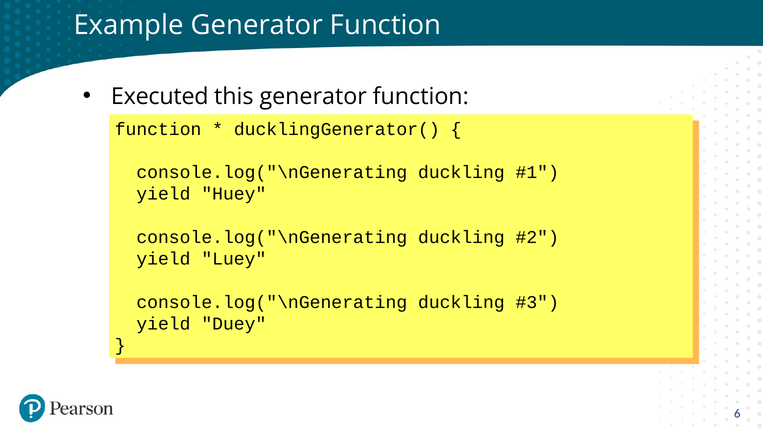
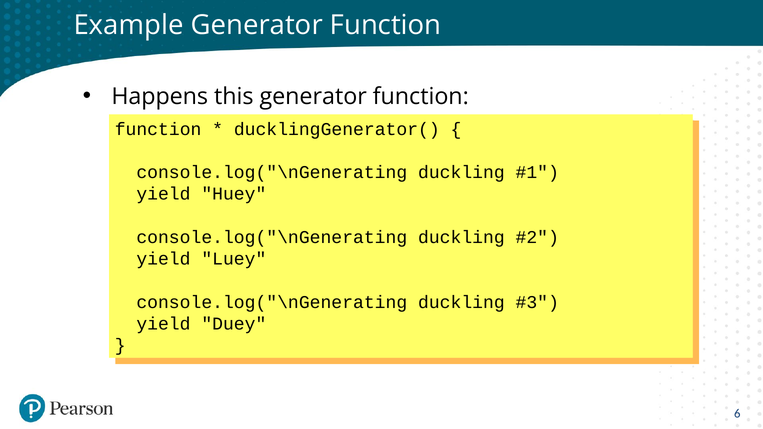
Executed: Executed -> Happens (160, 97)
